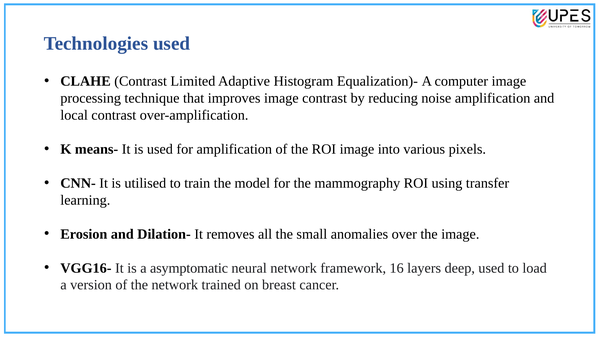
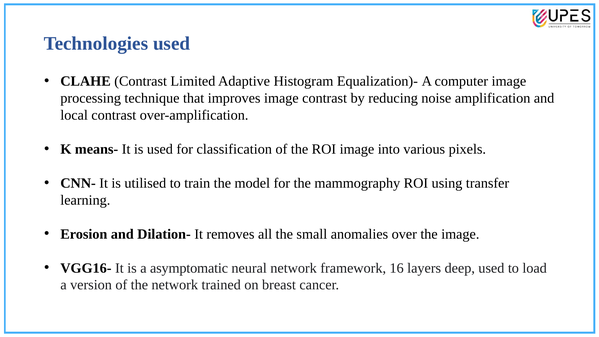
for amplification: amplification -> classification (234, 149)
